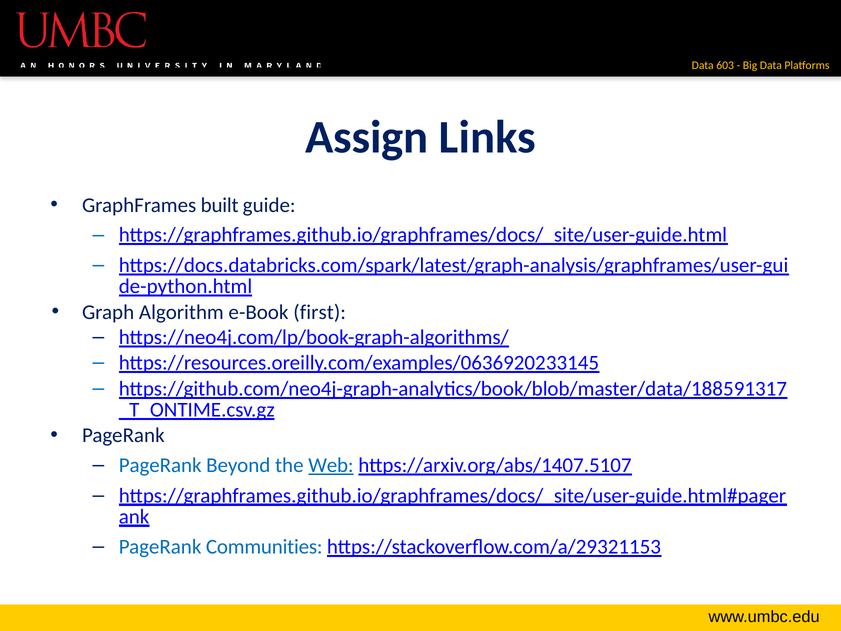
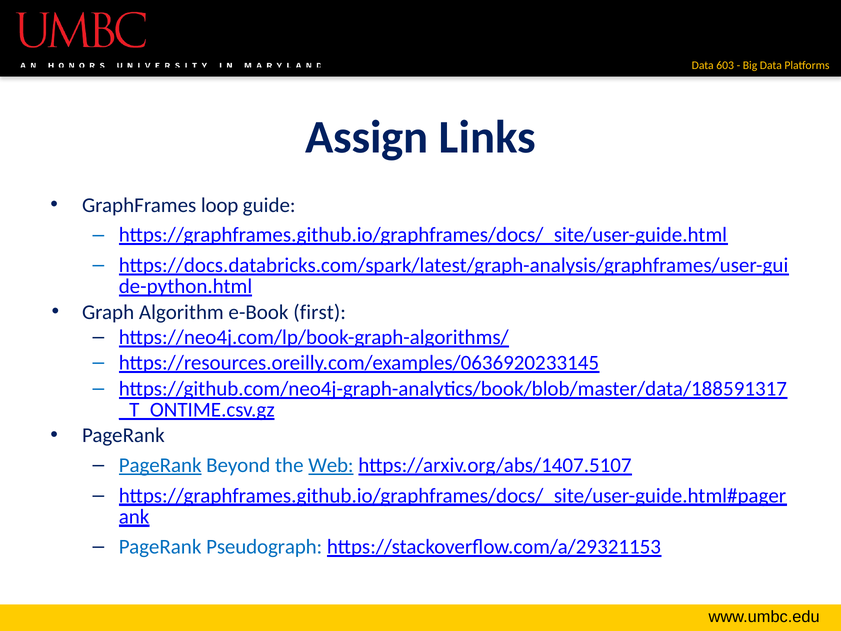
built: built -> loop (220, 205)
PageRank underline: none -> present (160, 465)
Communities: Communities -> Pseudograph (264, 547)
